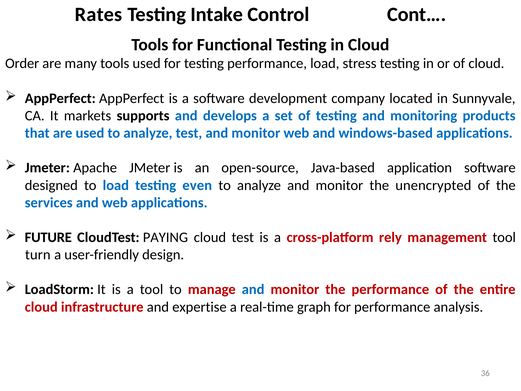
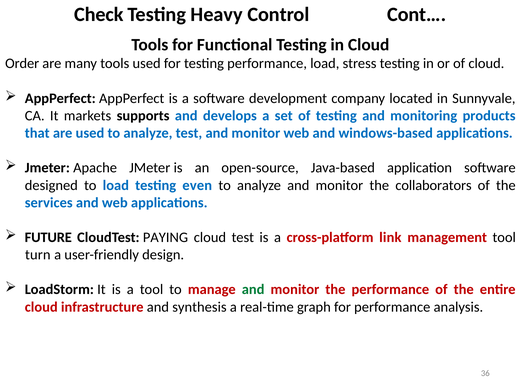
Rates: Rates -> Check (99, 14)
Intake: Intake -> Heavy (217, 14)
unencrypted: unencrypted -> collaborators (433, 185)
rely: rely -> link (390, 237)
and colour: blue -> green (253, 289)
expertise: expertise -> synthesis (199, 307)
